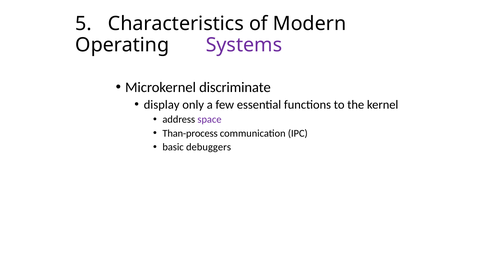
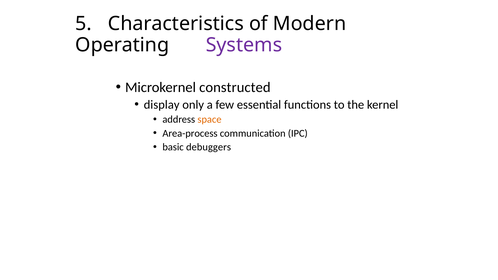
discriminate: discriminate -> constructed (235, 87)
space colour: purple -> orange (209, 120)
Than-process: Than-process -> Area-process (190, 133)
